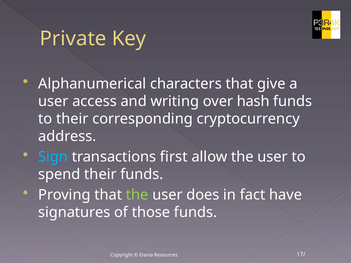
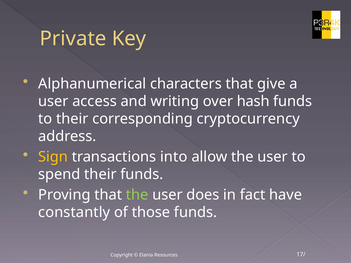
Sign colour: light blue -> yellow (53, 157)
first: first -> into (174, 157)
signatures: signatures -> constantly (74, 213)
